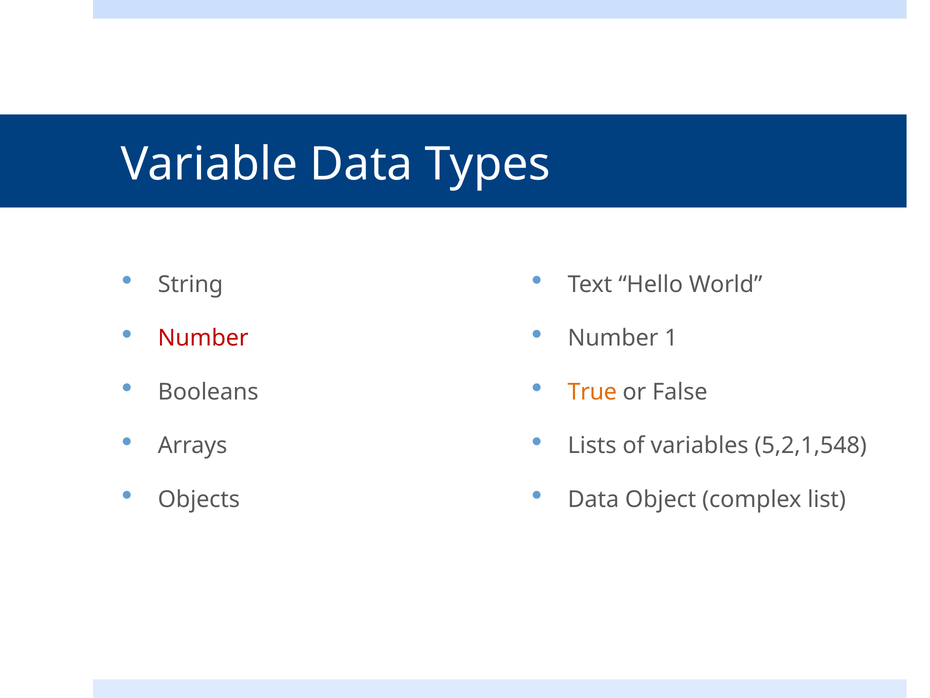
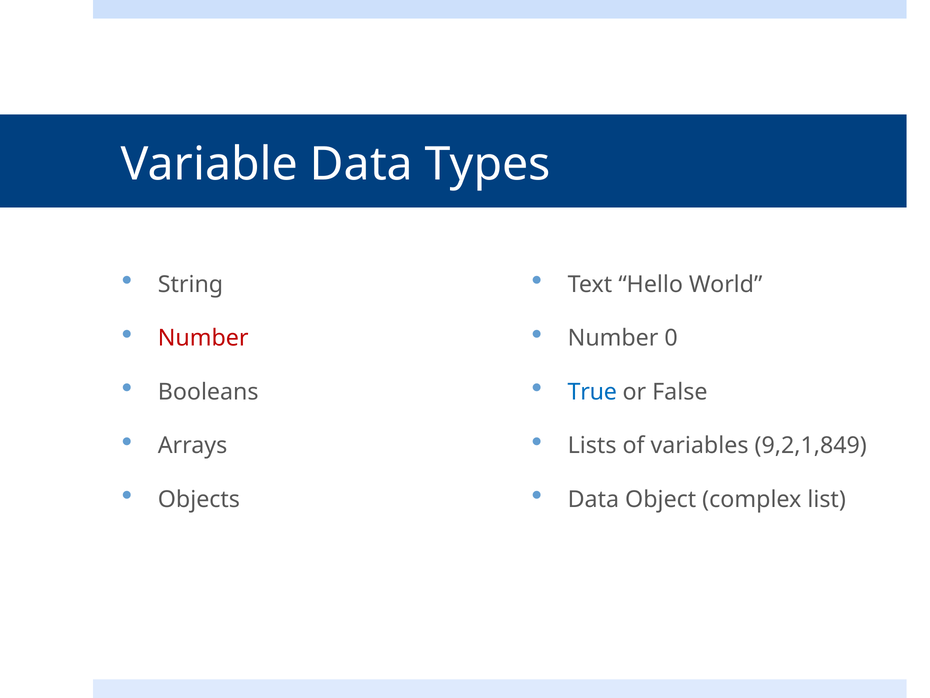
1: 1 -> 0 (671, 338)
True colour: orange -> blue (592, 392)
5,2,1,548: 5,2,1,548 -> 9,2,1,849 (811, 445)
